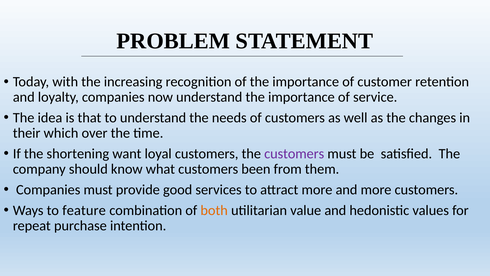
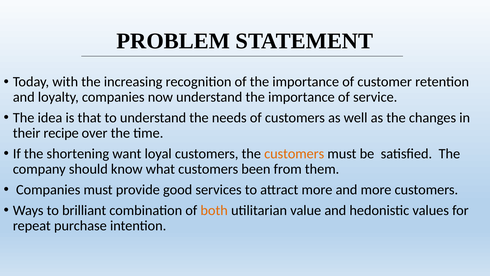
which: which -> recipe (61, 133)
customers colour: purple -> orange (294, 154)
feature: feature -> brilliant (84, 210)
